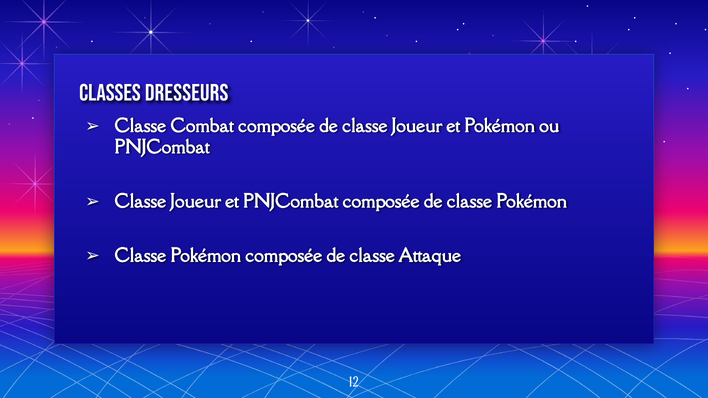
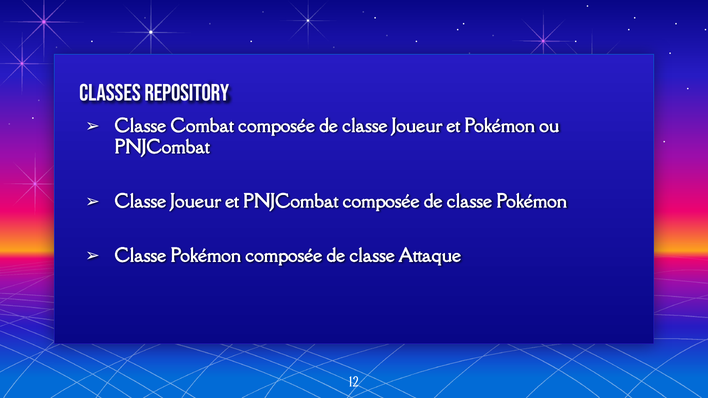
dresseurs: dresseurs -> repository (187, 93)
